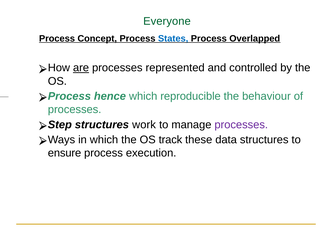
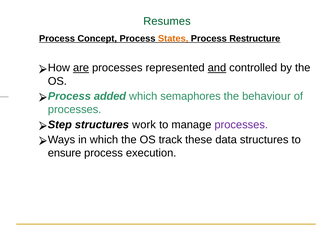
Everyone: Everyone -> Resumes (167, 21)
States colour: blue -> orange (173, 39)
Overlapped: Overlapped -> Restructure (255, 39)
and underline: none -> present (217, 68)
hence: hence -> added (110, 96)
reproducible: reproducible -> semaphores (191, 96)
